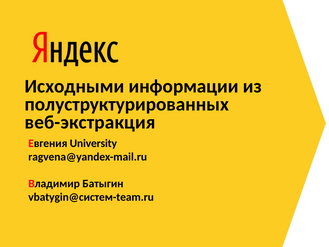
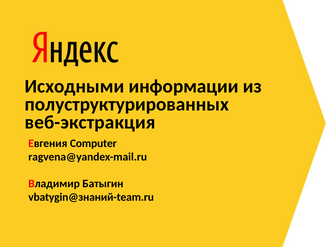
University: University -> Computer (93, 143)
vbatygin@систем-team.ru: vbatygin@систем-team.ru -> vbatygin@знаний-team.ru (91, 197)
